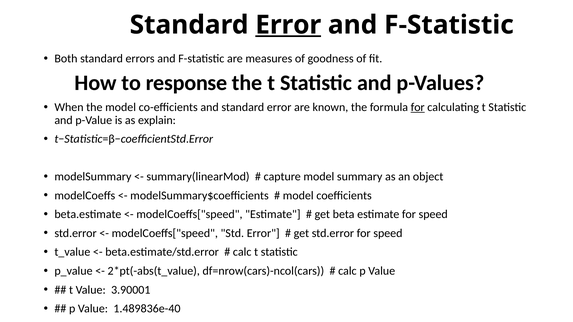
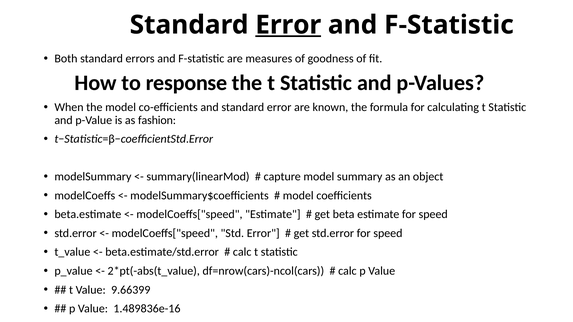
for underline: present -> none (418, 107)
explain: explain -> fashion (157, 120)
3.90001: 3.90001 -> 9.66399 (131, 290)
1.489836e-40: 1.489836e-40 -> 1.489836e-16 (147, 309)
